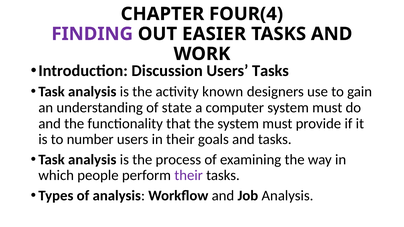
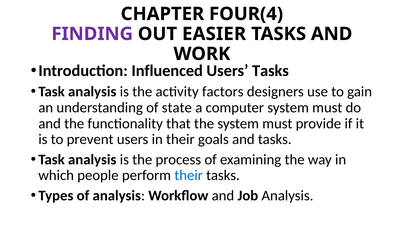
Discussion: Discussion -> Influenced (167, 71)
known: known -> factors (223, 92)
number: number -> prevent (90, 140)
their colour: purple -> blue (189, 176)
